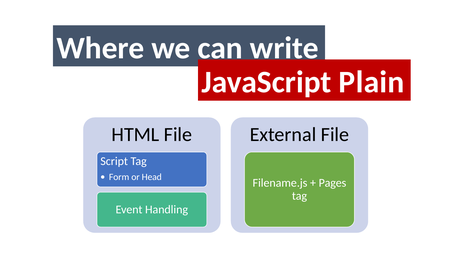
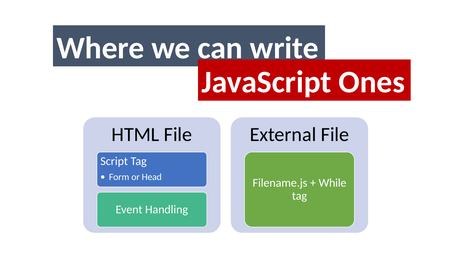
Plain: Plain -> Ones (372, 82)
Pages: Pages -> While (332, 183)
